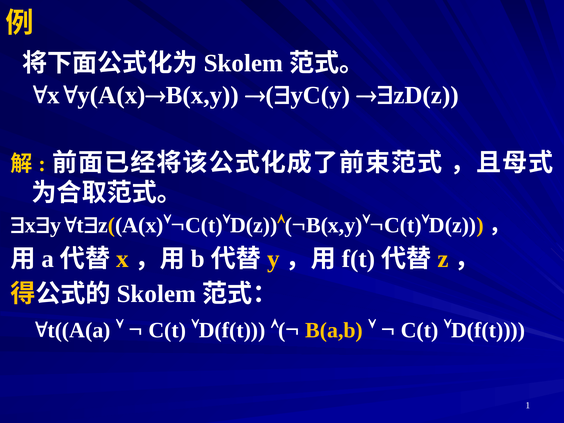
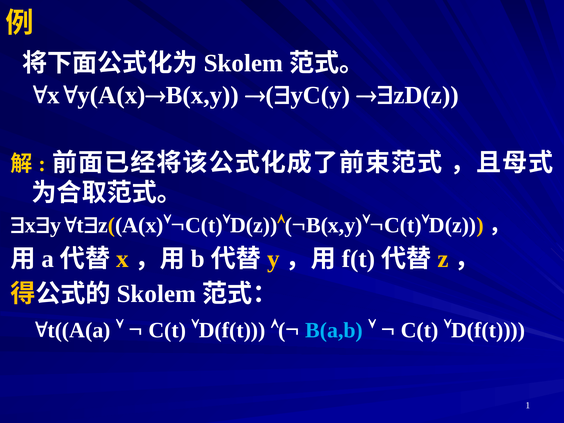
B(a,b colour: yellow -> light blue (334, 330)
